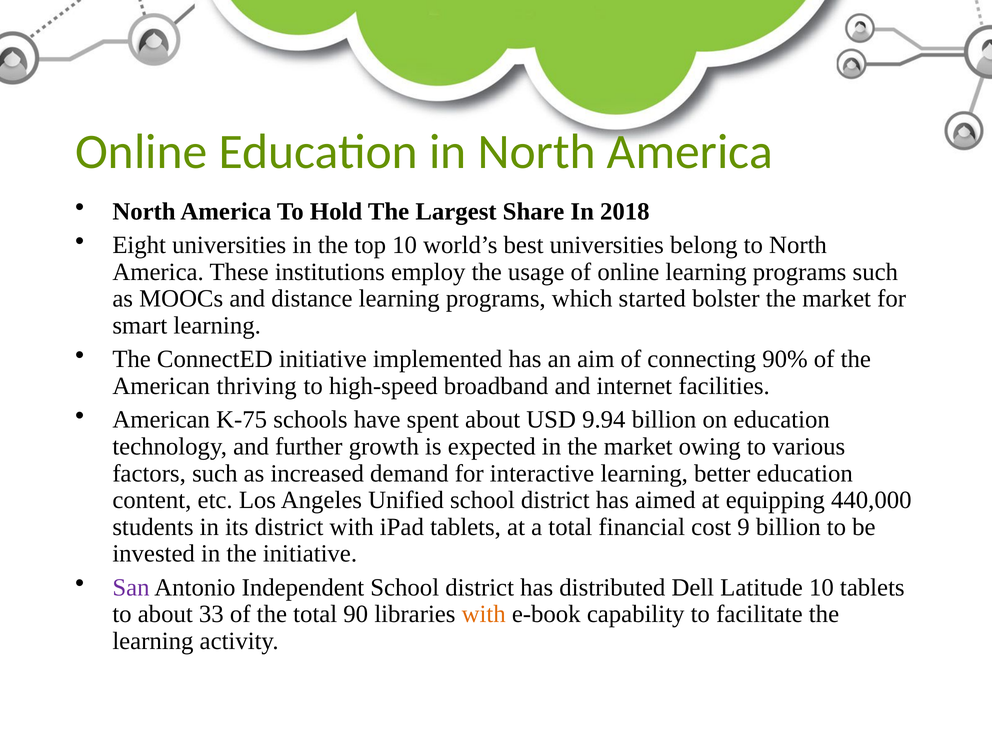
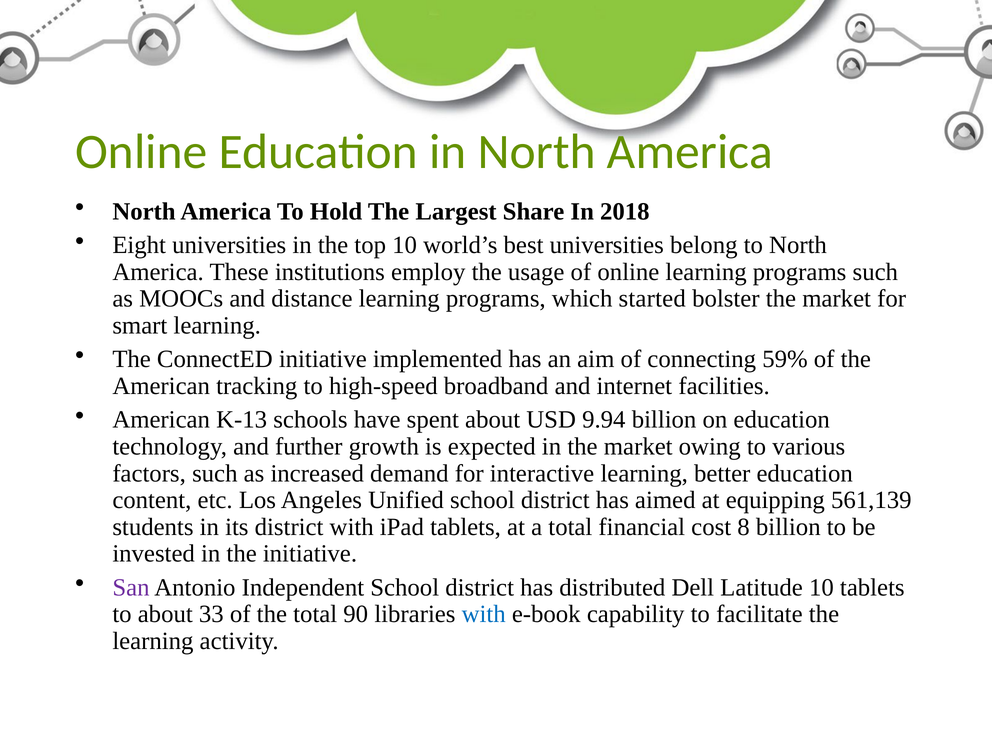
90%: 90% -> 59% (785, 359)
thriving: thriving -> tracking (257, 386)
K-75: K-75 -> K-13 (242, 420)
440,000: 440,000 -> 561,139 (871, 500)
9: 9 -> 8 (743, 527)
with colour: orange -> blue (484, 614)
